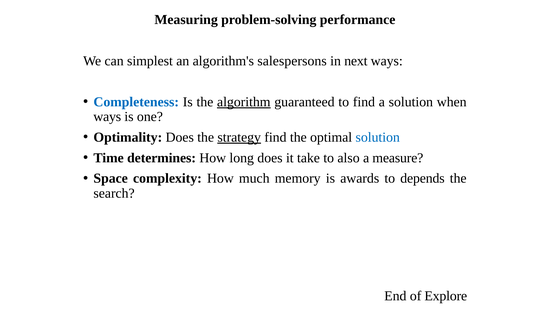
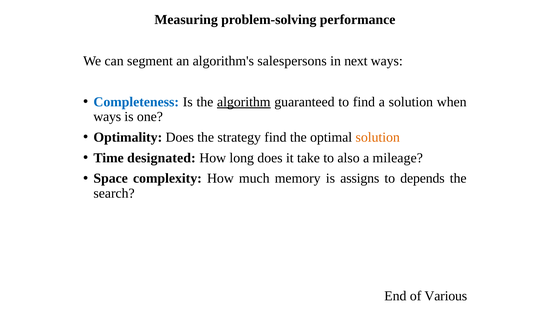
simplest: simplest -> segment (150, 61)
strategy underline: present -> none (239, 137)
solution colour: blue -> orange (378, 137)
determines: determines -> designated (161, 158)
measure: measure -> mileage (398, 158)
awards: awards -> assigns (360, 179)
Explore: Explore -> Various (446, 296)
